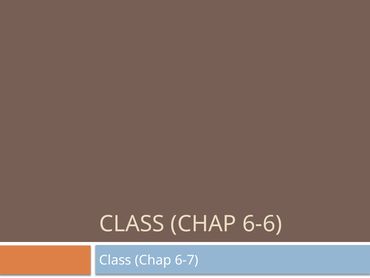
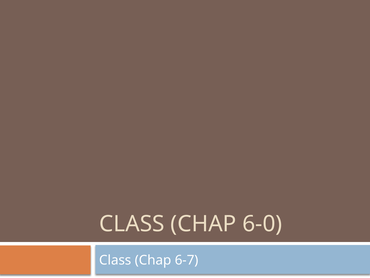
6-6: 6-6 -> 6-0 (262, 224)
